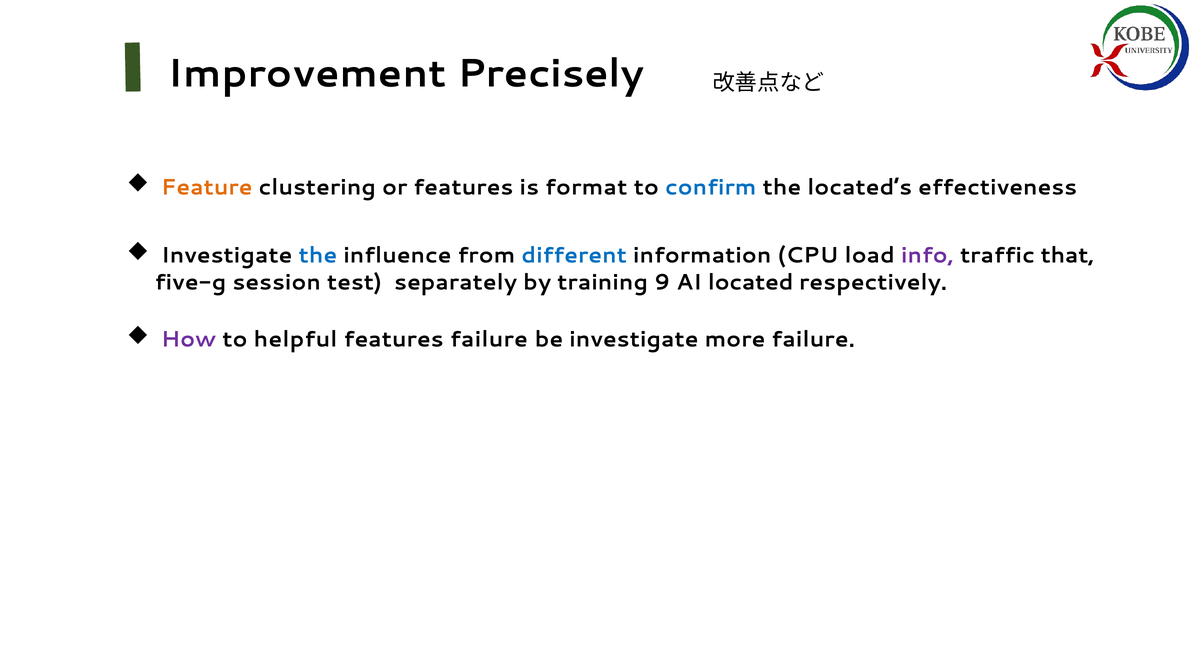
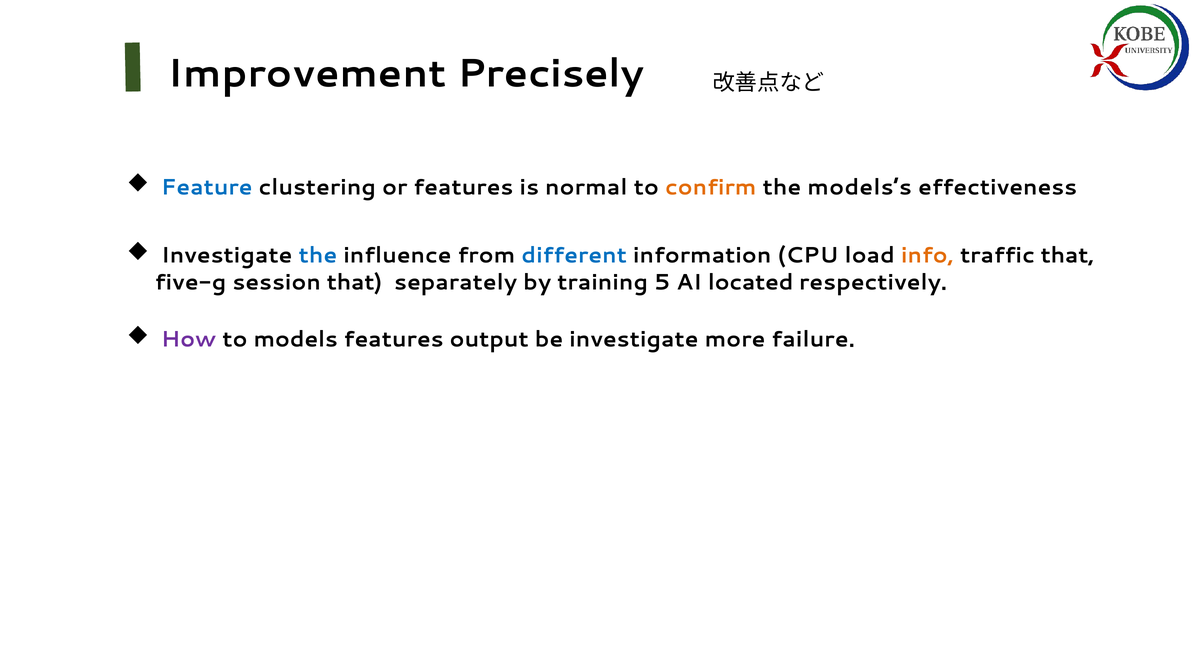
Feature colour: orange -> blue (207, 187)
format: format -> normal (586, 187)
confirm colour: blue -> orange (711, 187)
located’s: located’s -> models’s (860, 187)
info colour: purple -> orange (927, 256)
session test: test -> that (355, 282)
9: 9 -> 5 (662, 282)
helpful: helpful -> models (296, 340)
features failure: failure -> output (489, 340)
